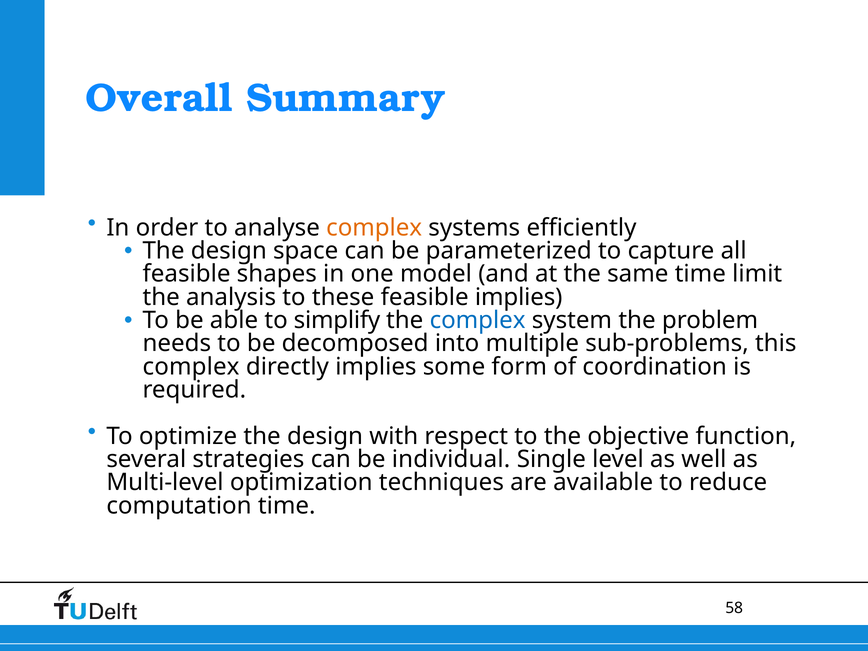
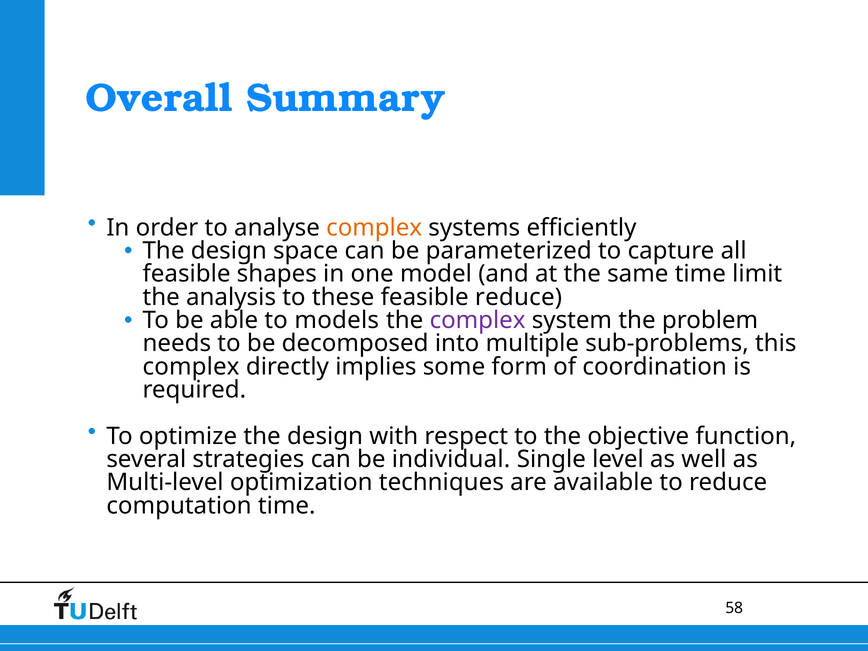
feasible implies: implies -> reduce (519, 297)
simplify: simplify -> models (337, 320)
complex colour: blue -> purple (478, 320)
